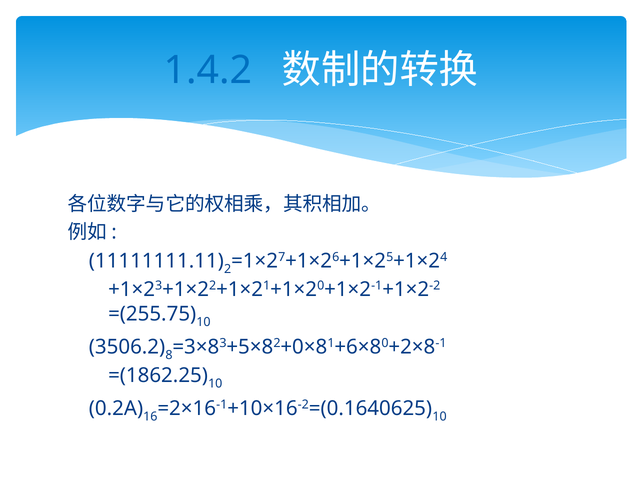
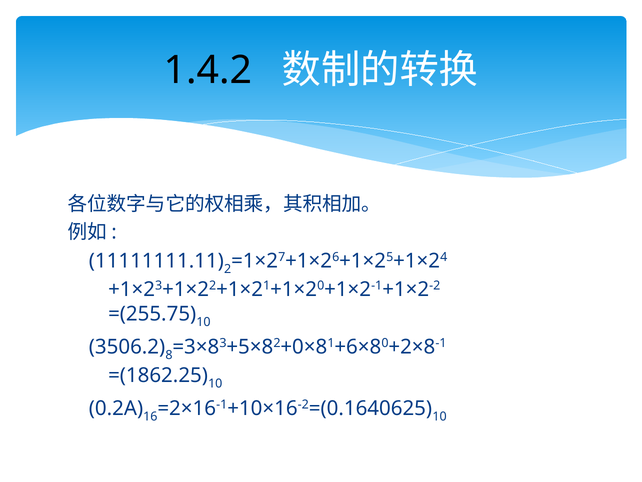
1.4.2 colour: blue -> black (208, 70)
